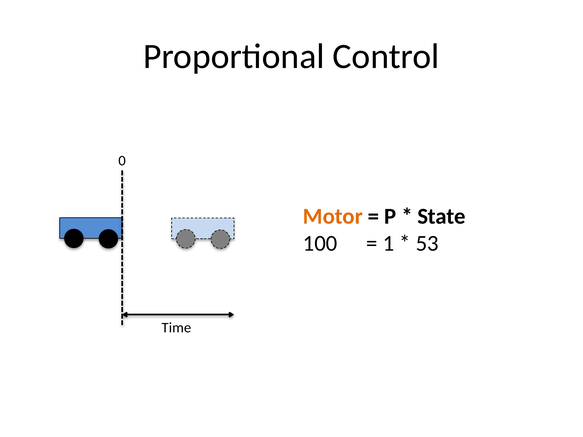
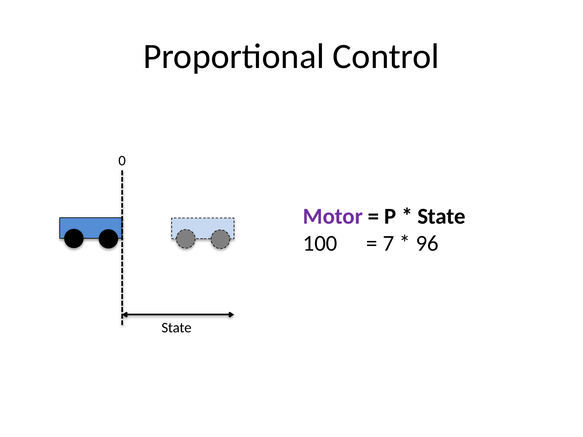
Motor colour: orange -> purple (333, 216)
1: 1 -> 7 (388, 244)
53: 53 -> 96 (427, 244)
Time: Time -> State (177, 328)
